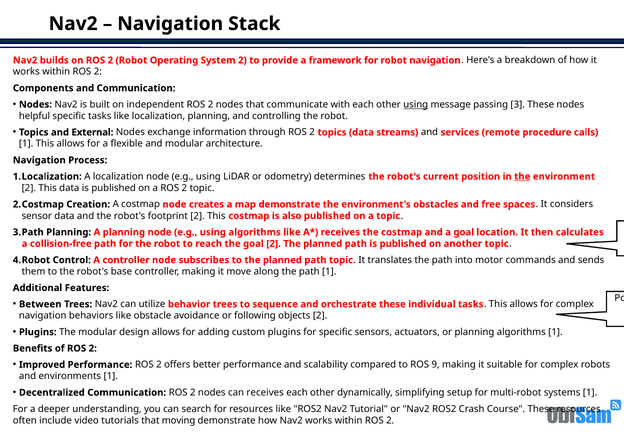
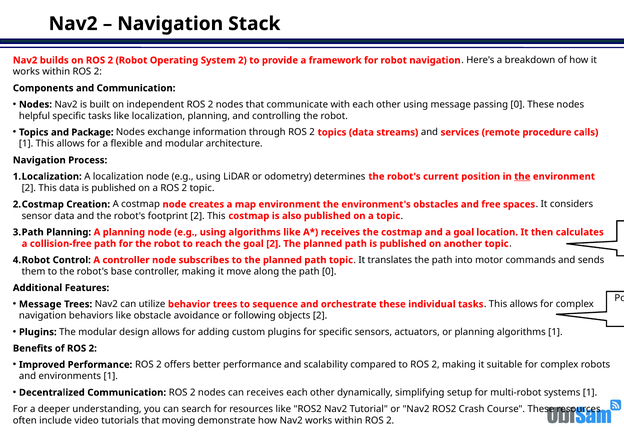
using underline: present -> none (416, 104)
passing 3: 3 -> 0 (518, 104)
External: External -> Package (92, 132)
map demonstrate: demonstrate -> environment (289, 204)
path 1: 1 -> 0 (329, 272)
Between: Between -> Message (40, 304)
to ROS 9: 9 -> 2 (436, 365)
